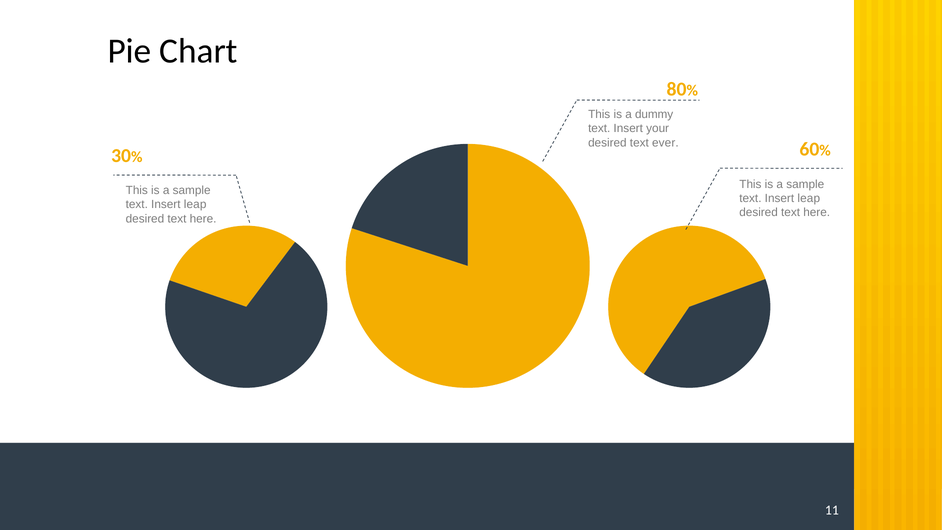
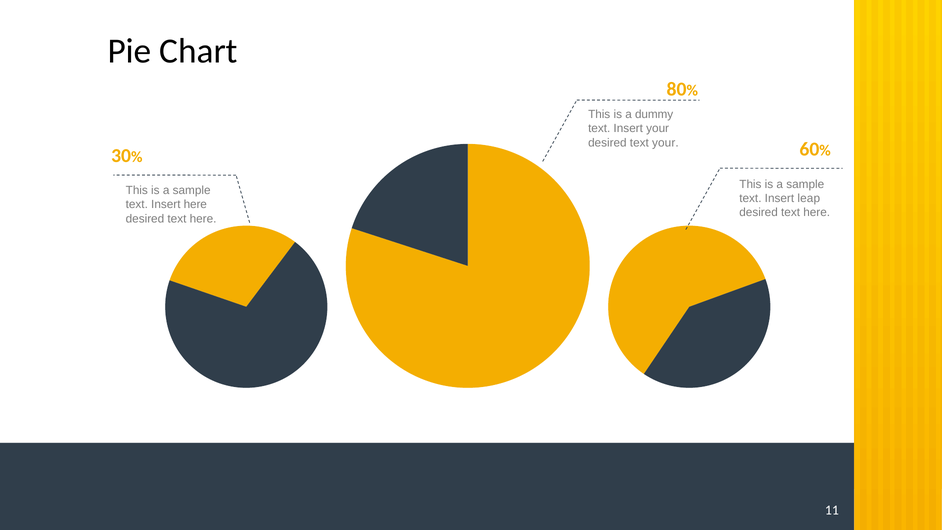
text ever: ever -> your (665, 143)
leap: leap -> here (195, 205)
